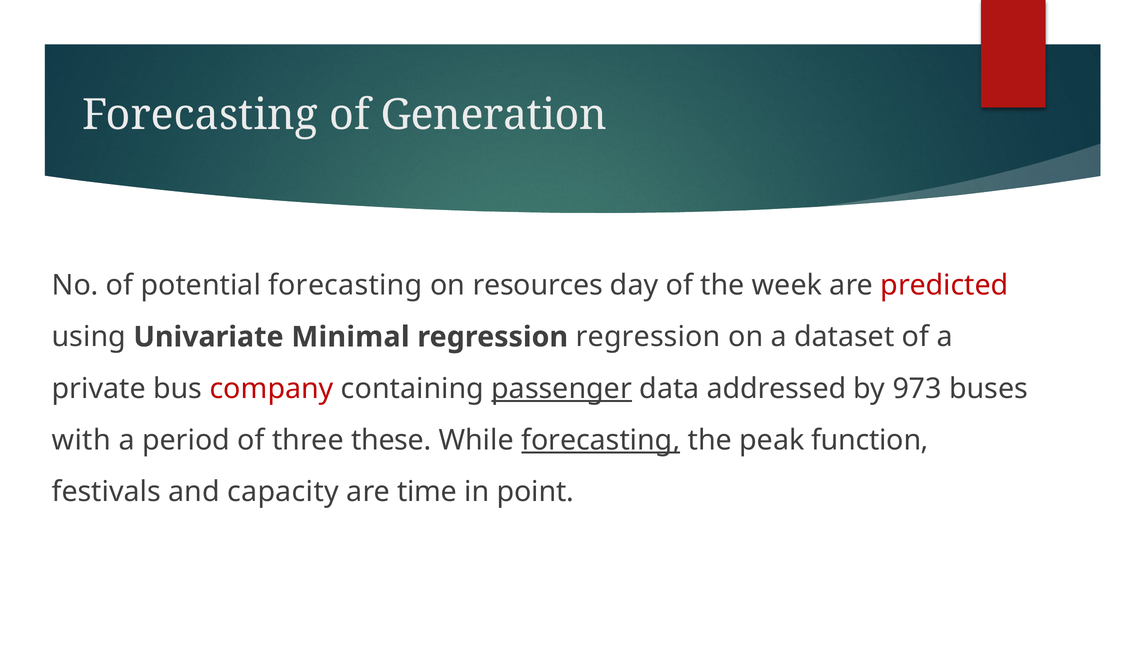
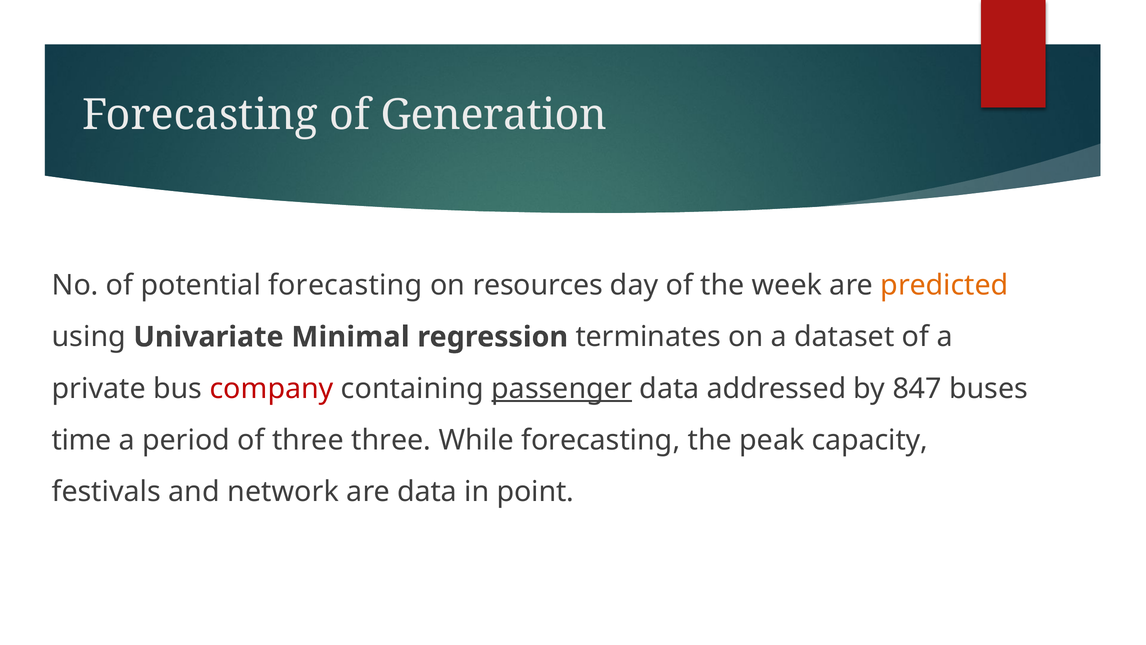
predicted colour: red -> orange (944, 285)
regression regression: regression -> terminates (648, 337)
973: 973 -> 847 (917, 388)
with: with -> time (82, 440)
three these: these -> three (391, 440)
forecasting underline: present -> none (601, 440)
function: function -> capacity (870, 440)
capacity: capacity -> network (283, 491)
are time: time -> data (427, 491)
